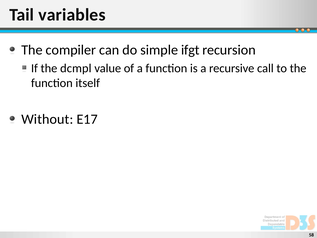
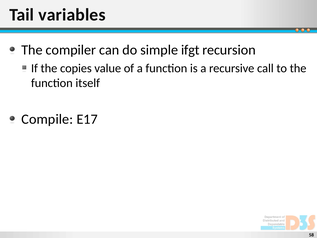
dcmpl: dcmpl -> copies (76, 68)
Without: Without -> Compile (47, 119)
